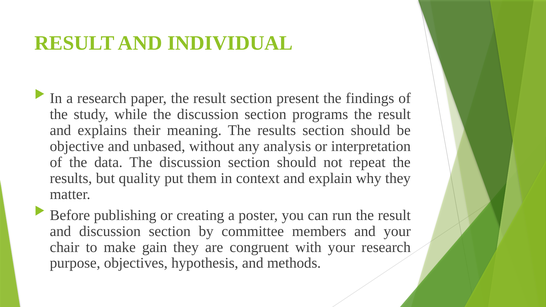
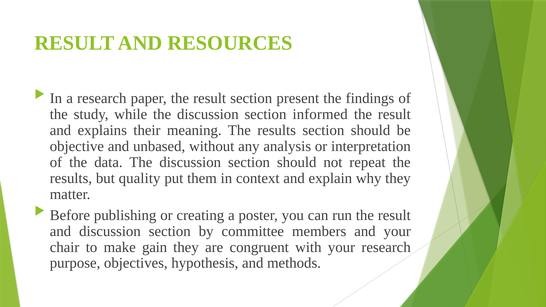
INDIVIDUAL: INDIVIDUAL -> RESOURCES (230, 43)
programs: programs -> informed (320, 114)
